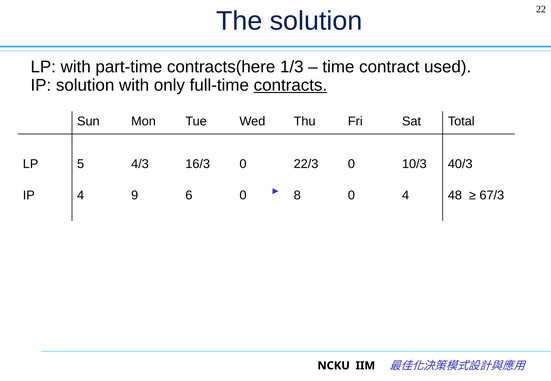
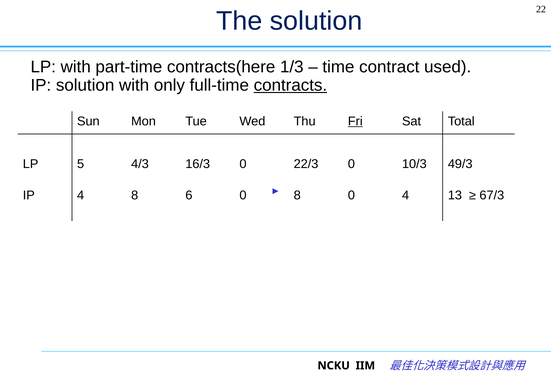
Fri underline: none -> present (355, 121)
40/3: 40/3 -> 49/3 (460, 164)
4 9: 9 -> 8 (135, 196)
48: 48 -> 13 (455, 196)
